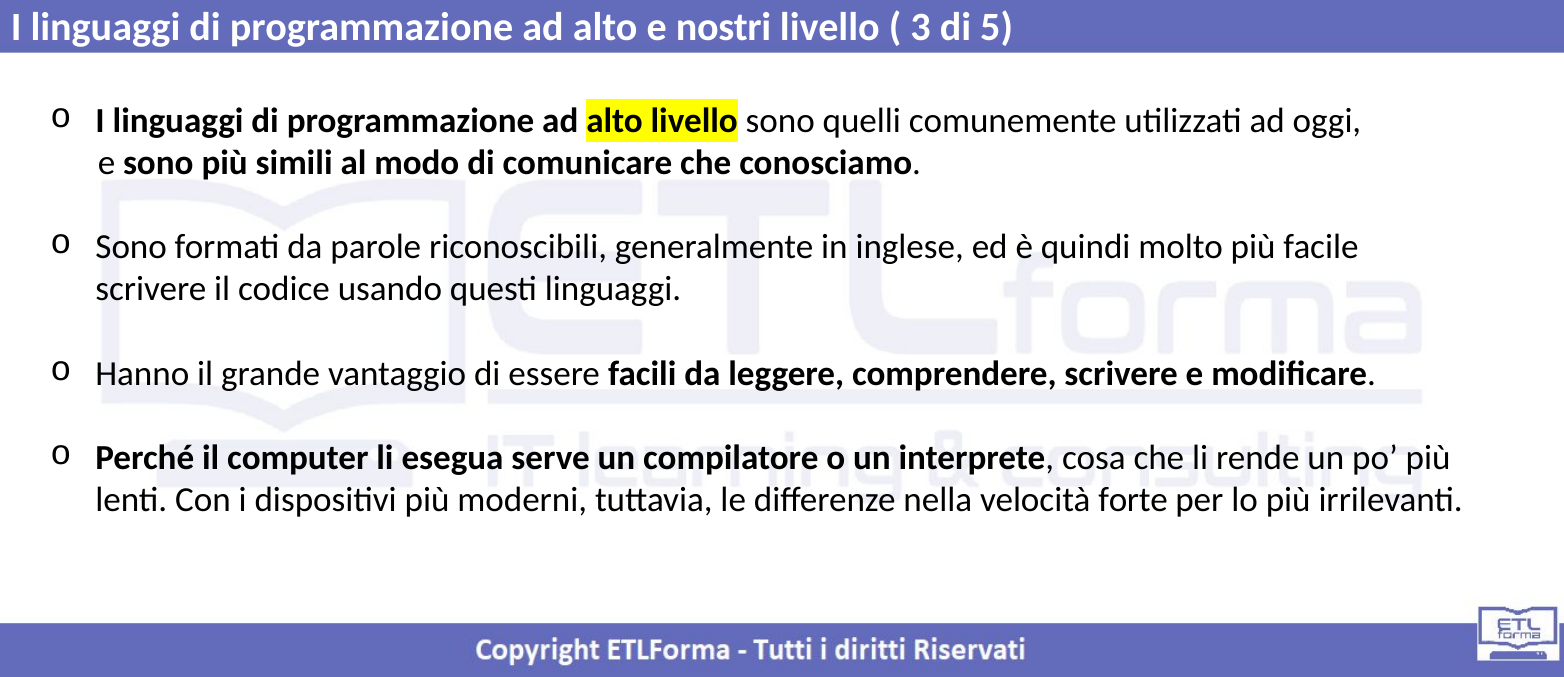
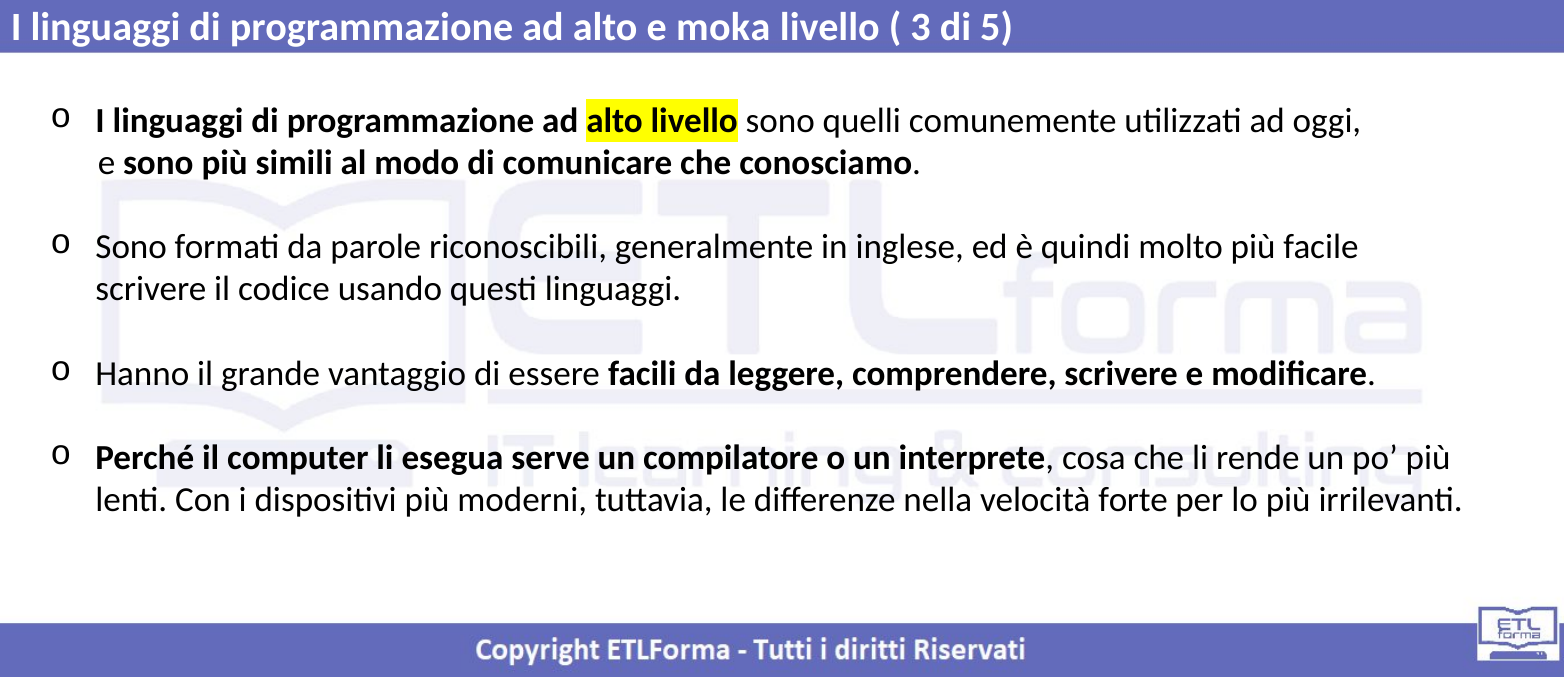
nostri: nostri -> moka (723, 28)
